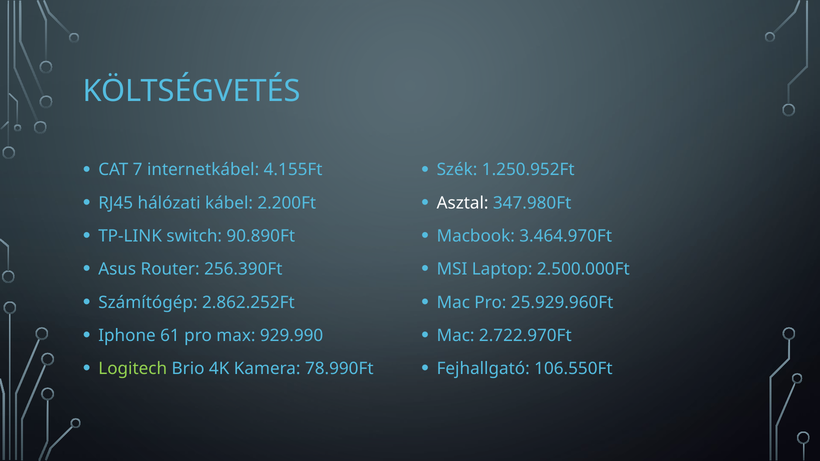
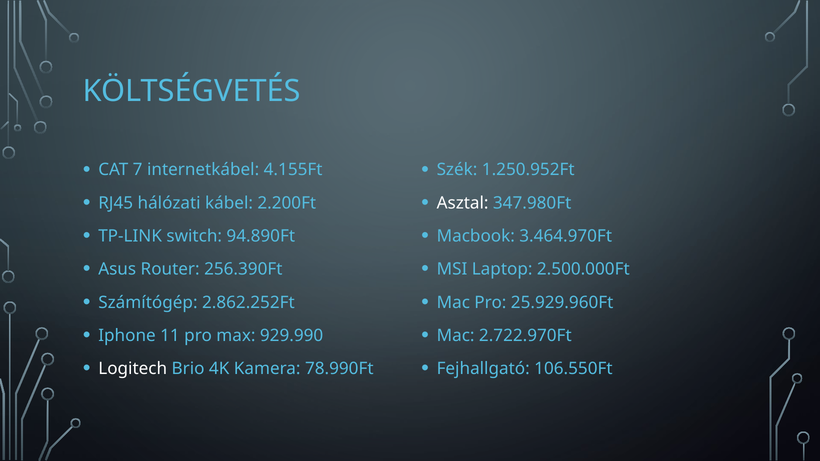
90.890Ft: 90.890Ft -> 94.890Ft (261, 236)
61: 61 -> 11 (170, 336)
Logitech colour: light green -> white (133, 369)
